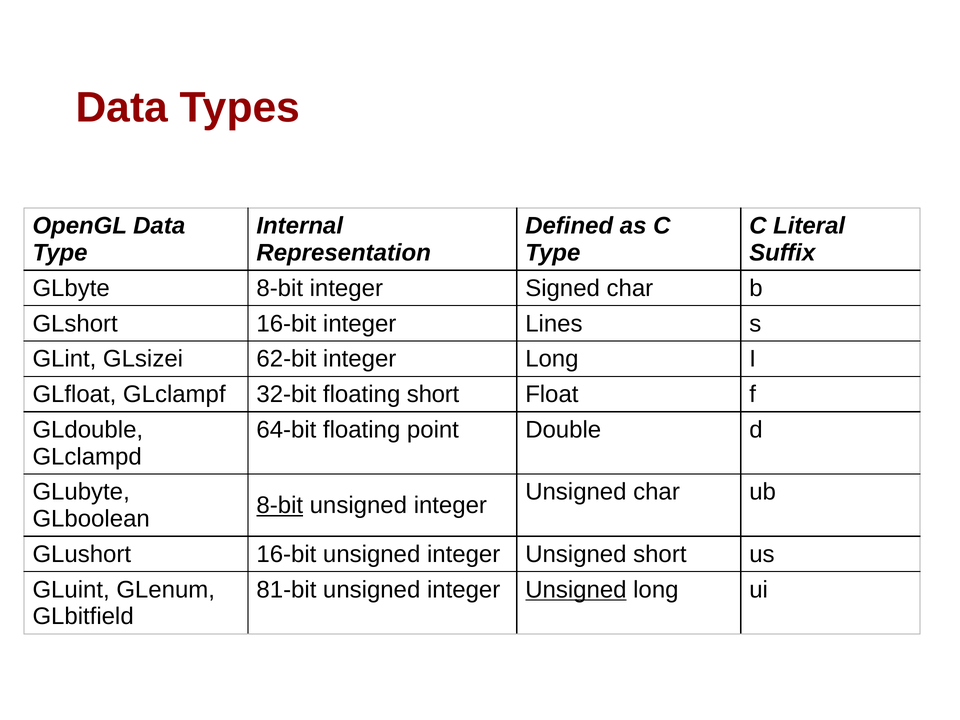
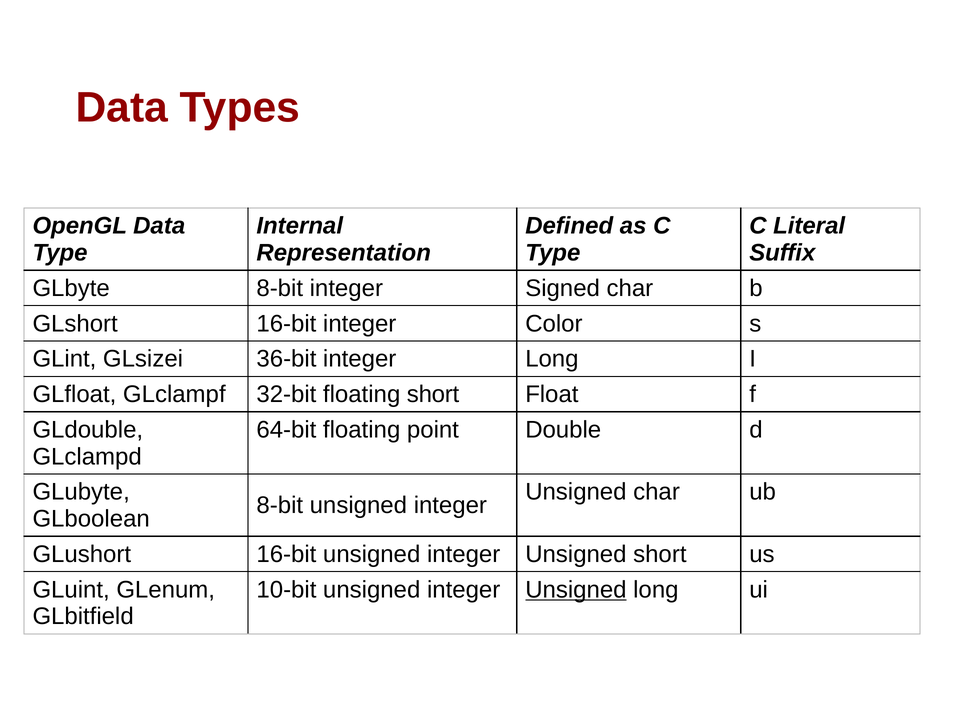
Lines: Lines -> Color (554, 324)
62-bit: 62-bit -> 36-bit (286, 359)
8-bit underline: present -> none (280, 506)
81-bit: 81-bit -> 10-bit (286, 590)
